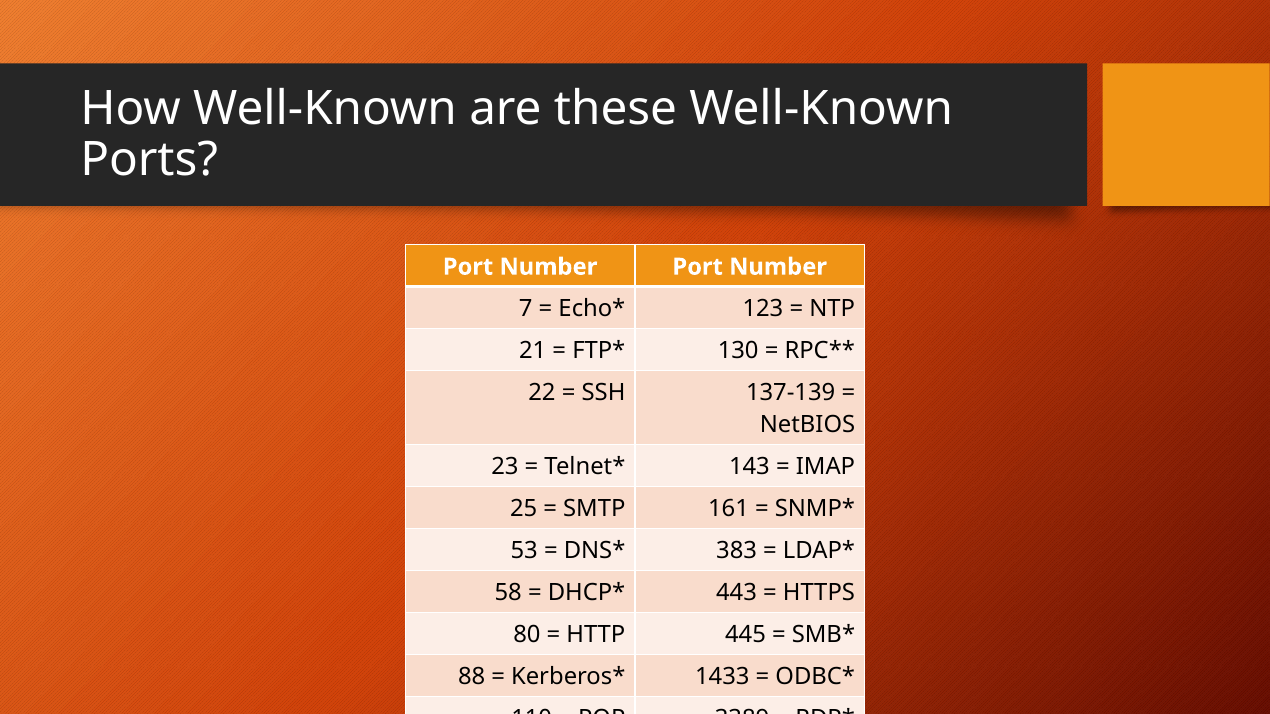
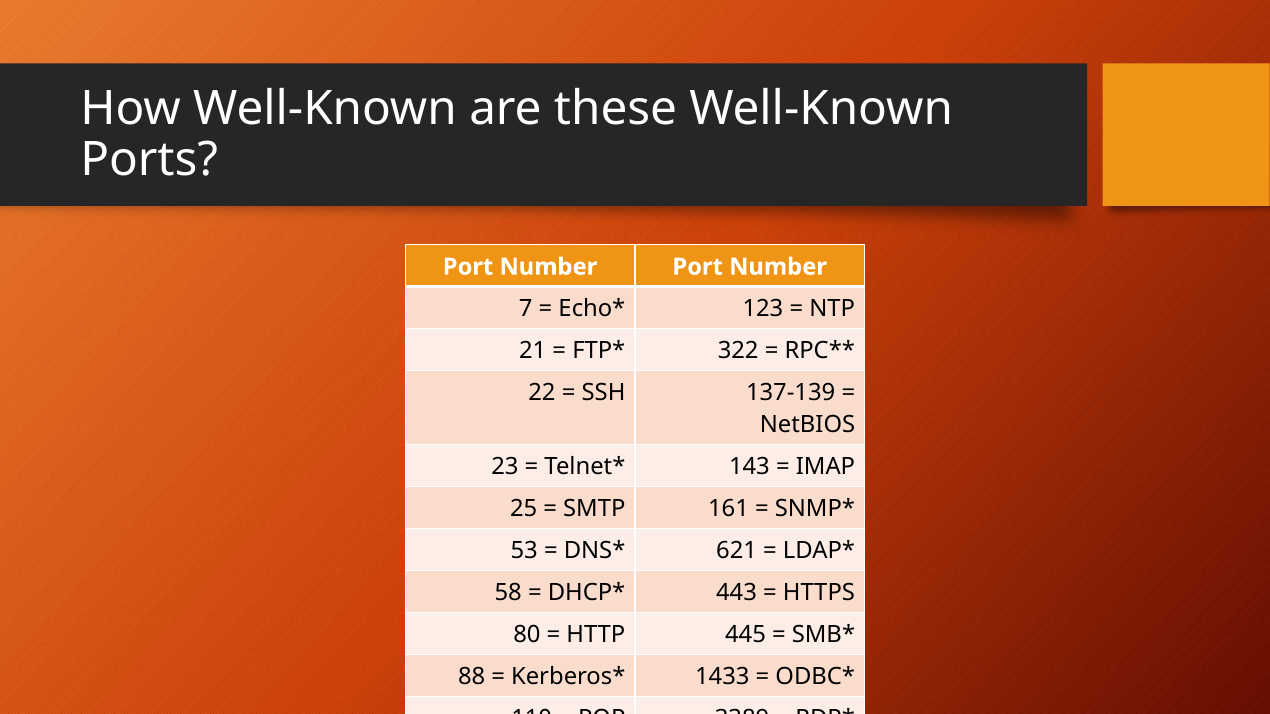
130: 130 -> 322 (738, 351)
383: 383 -> 621 (737, 551)
